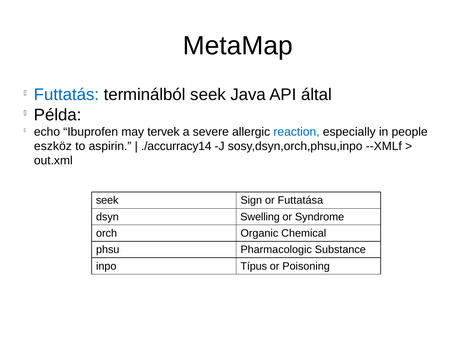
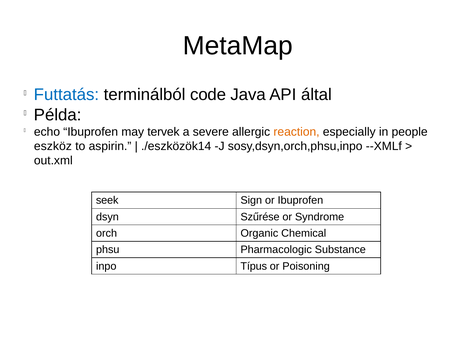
terminálból seek: seek -> code (208, 95)
reaction colour: blue -> orange (297, 132)
./accurracy14: ./accurracy14 -> ./eszközök14 (176, 146)
or Futtatása: Futtatása -> Ibuprofen (300, 200)
Swelling: Swelling -> Szűrése (260, 217)
